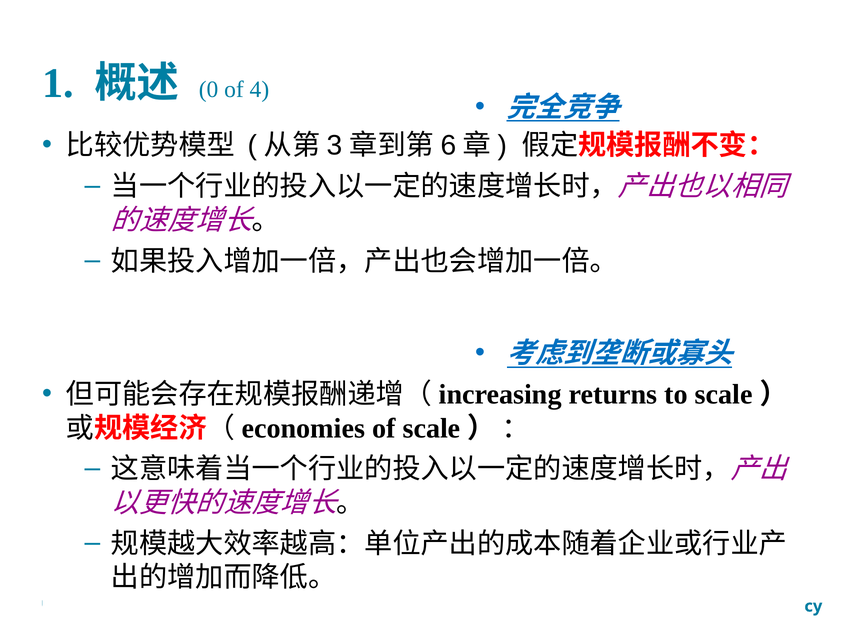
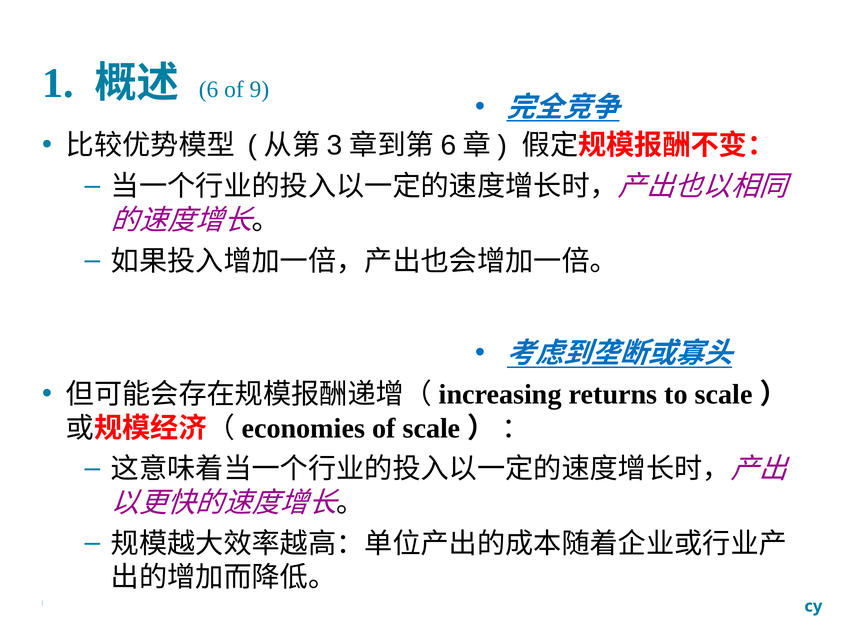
0: 0 -> 6 (209, 89)
4: 4 -> 9 (259, 89)
